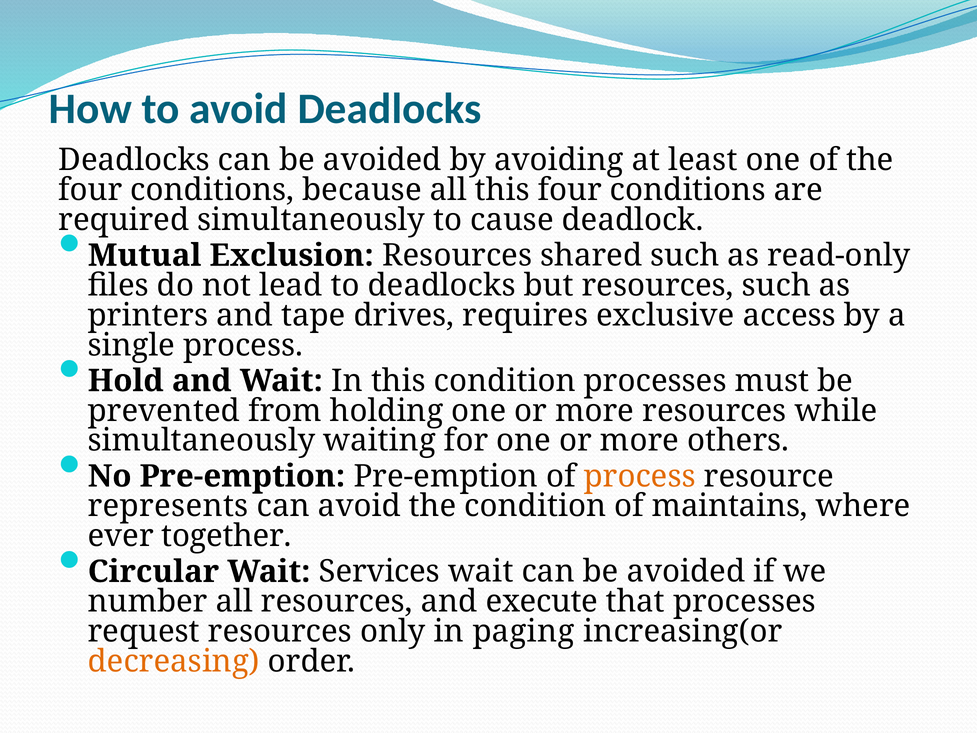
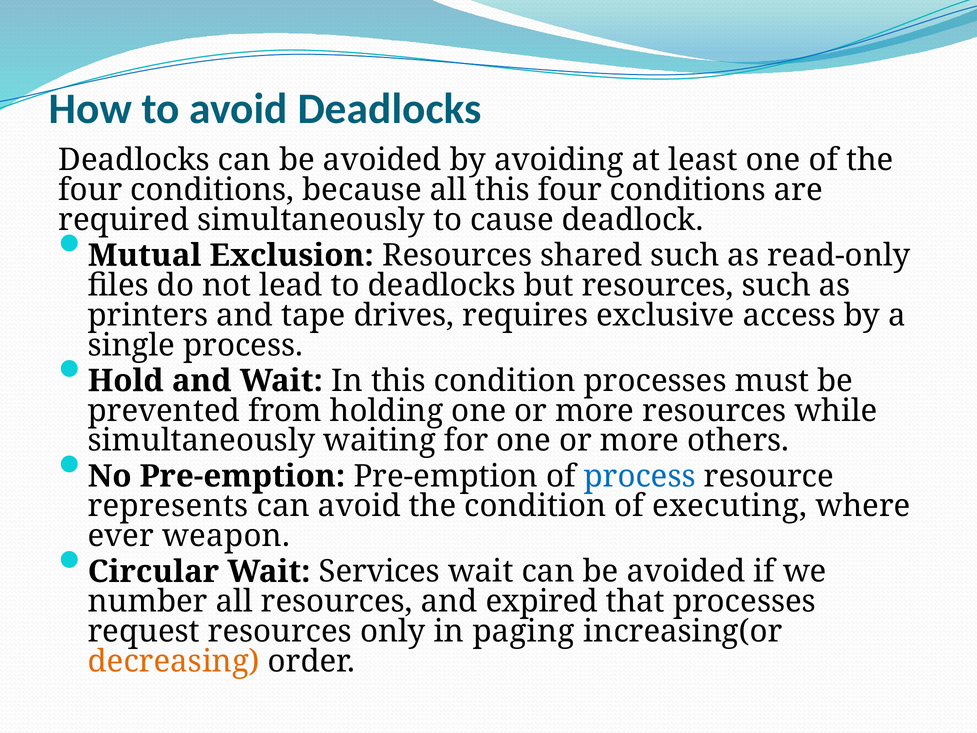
process colour: orange -> blue (640, 476)
maintains: maintains -> executing (730, 506)
together: together -> weapon (226, 536)
execute: execute -> expired (542, 601)
